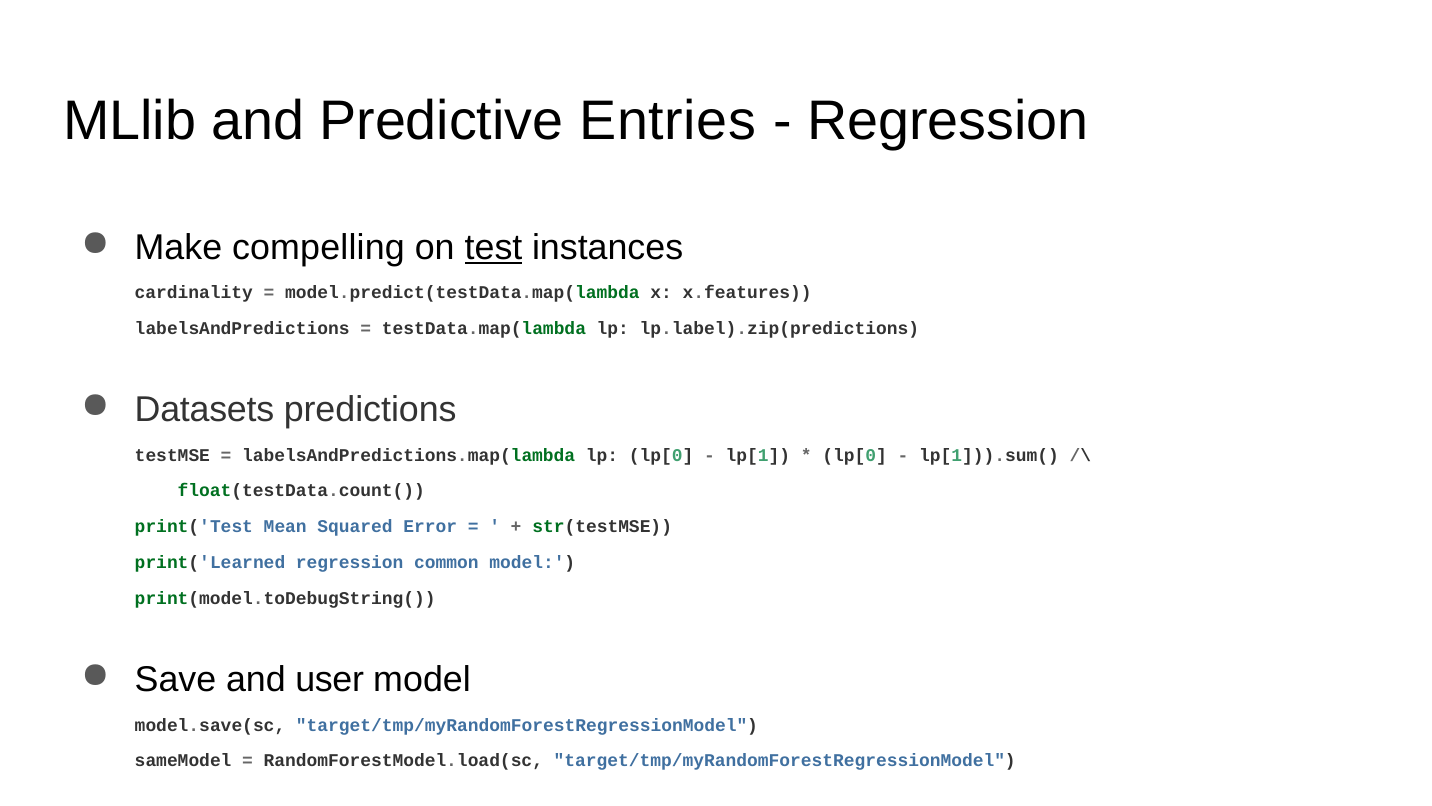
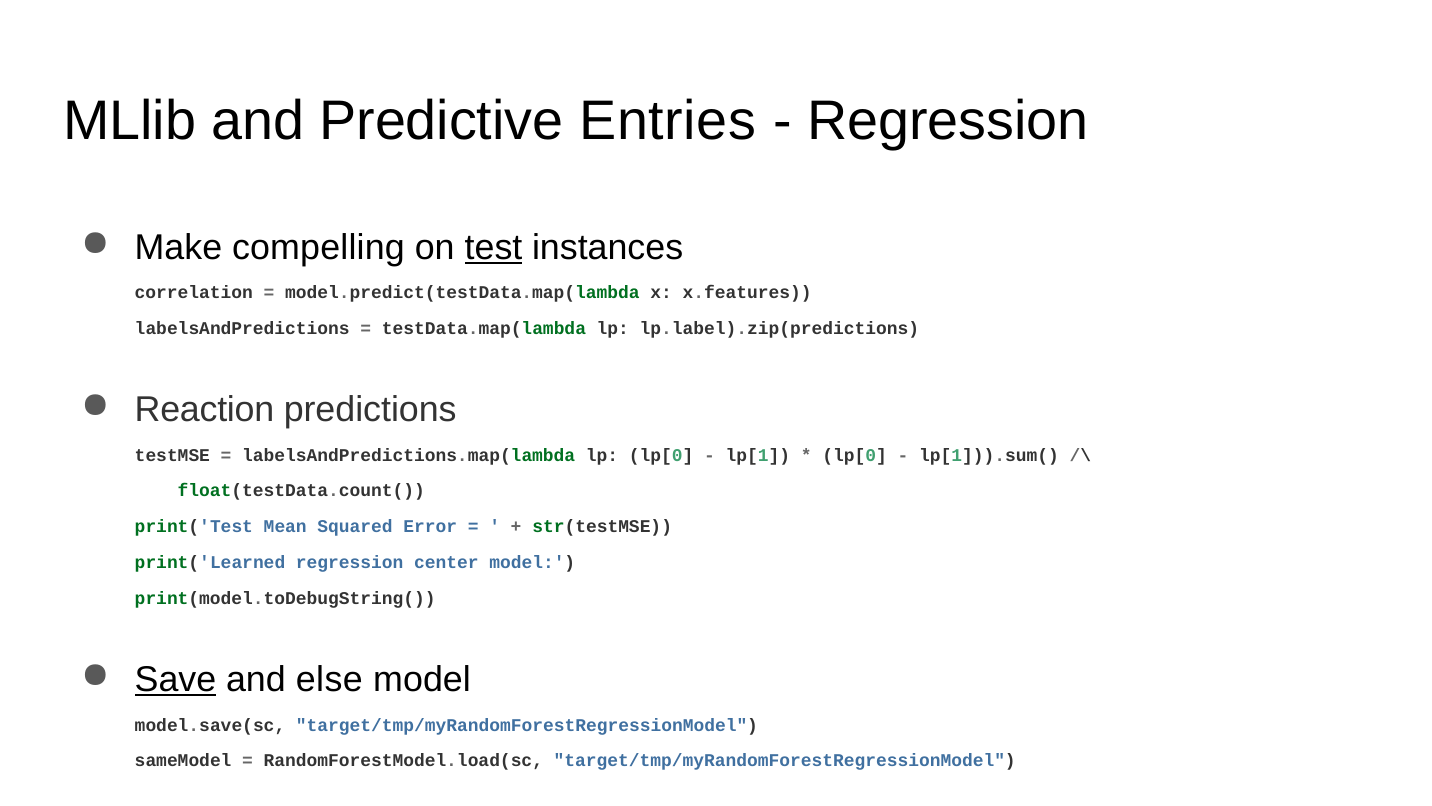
cardinality: cardinality -> correlation (194, 292)
Datasets: Datasets -> Reaction (204, 410)
common: common -> center (446, 562)
Save underline: none -> present (175, 680)
user: user -> else (329, 680)
